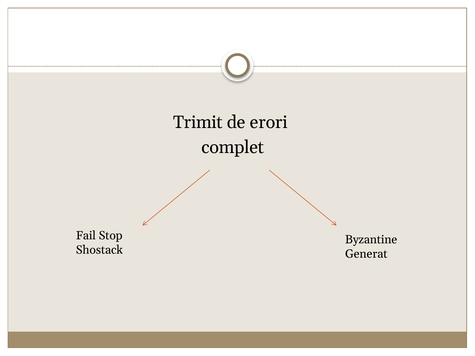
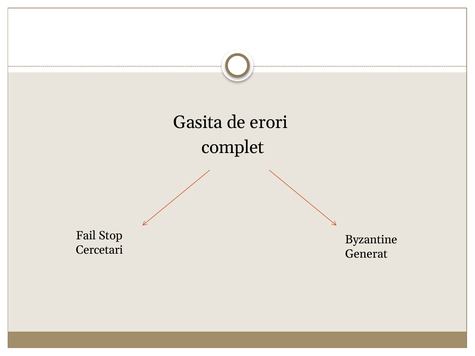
Trimit: Trimit -> Gasita (198, 122)
Shostack: Shostack -> Cercetari (99, 250)
